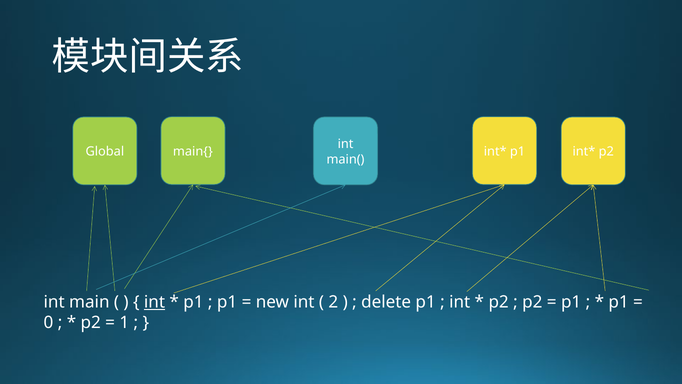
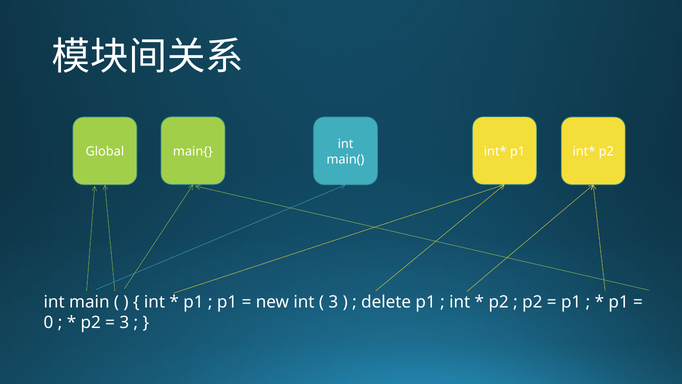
int underline: present -> none (155, 302)
2: 2 -> 3 (333, 302)
1: 1 -> 3 (124, 322)
